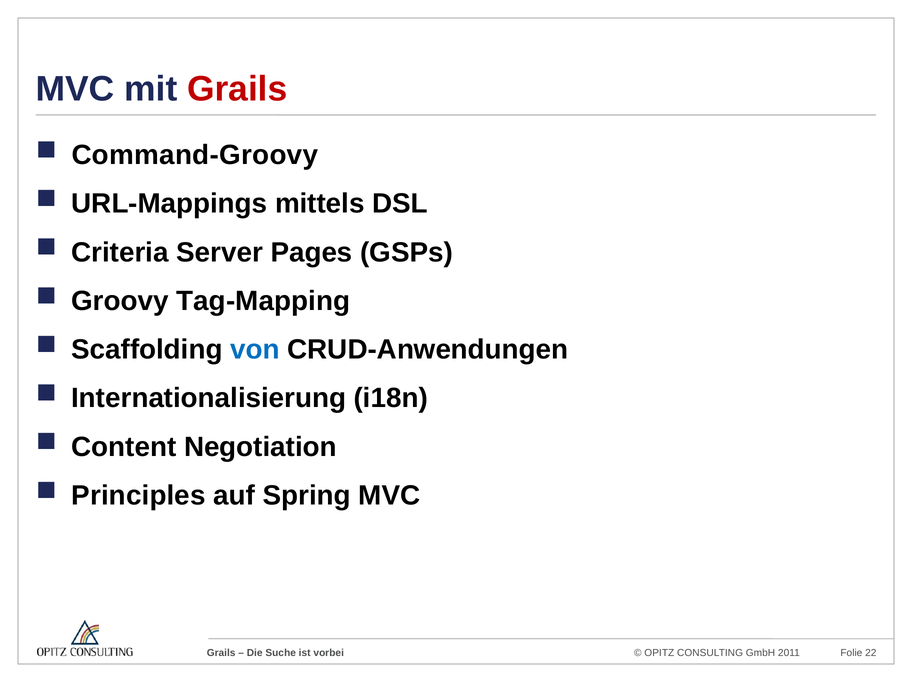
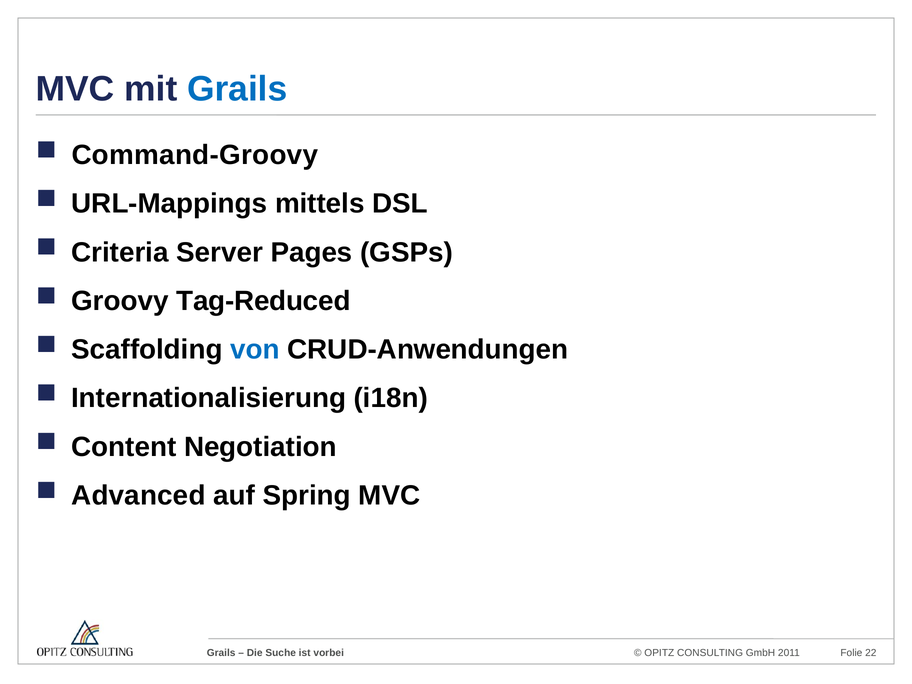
Grails colour: red -> blue (237, 89)
Tag-Mapping: Tag-Mapping -> Tag-Reduced (263, 301)
Principles: Principles -> Advanced (138, 495)
